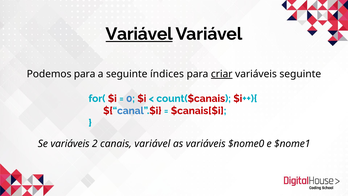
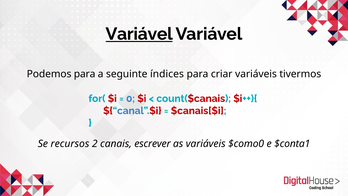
criar underline: present -> none (222, 74)
variáveis seguinte: seguinte -> tivermos (300, 74)
Se variáveis: variáveis -> recursos (70, 144)
canais variável: variável -> escrever (152, 144)
$nome0: $nome0 -> $como0 (246, 144)
$nome1: $nome1 -> $conta1 (292, 144)
